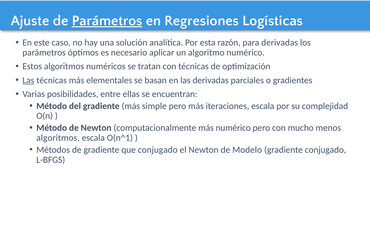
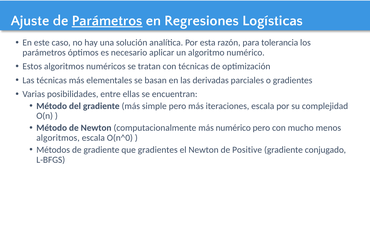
para derivadas: derivadas -> tolerancia (280, 43)
Las underline: present -> none (28, 80)
O(n^1: O(n^1 -> O(n^0 (120, 138)
que conjugado: conjugado -> gradientes (158, 150)
Modelo: Modelo -> Positive (247, 150)
